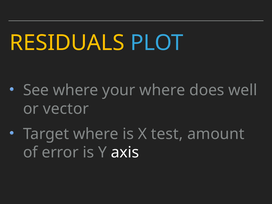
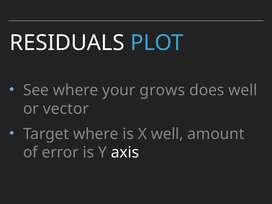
RESIDUALS colour: yellow -> white (67, 43)
your where: where -> grows (162, 90)
X test: test -> well (167, 134)
